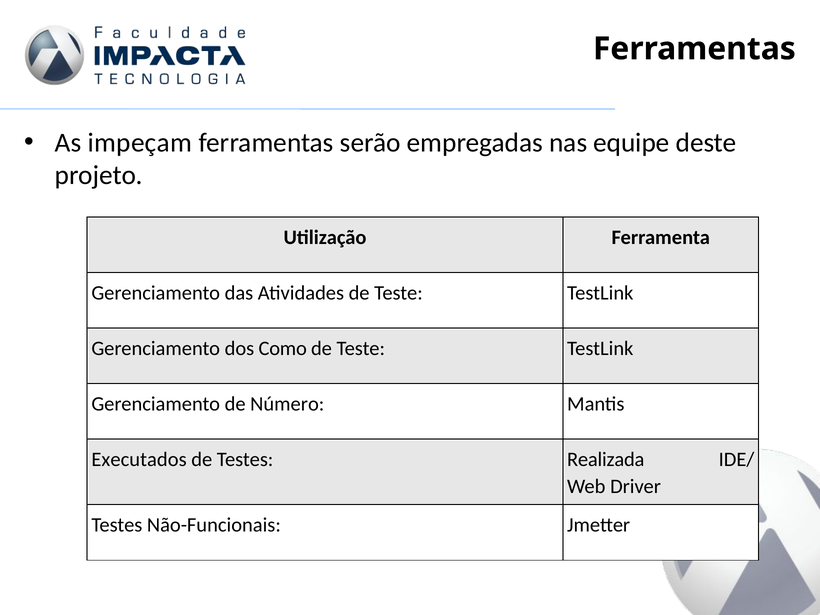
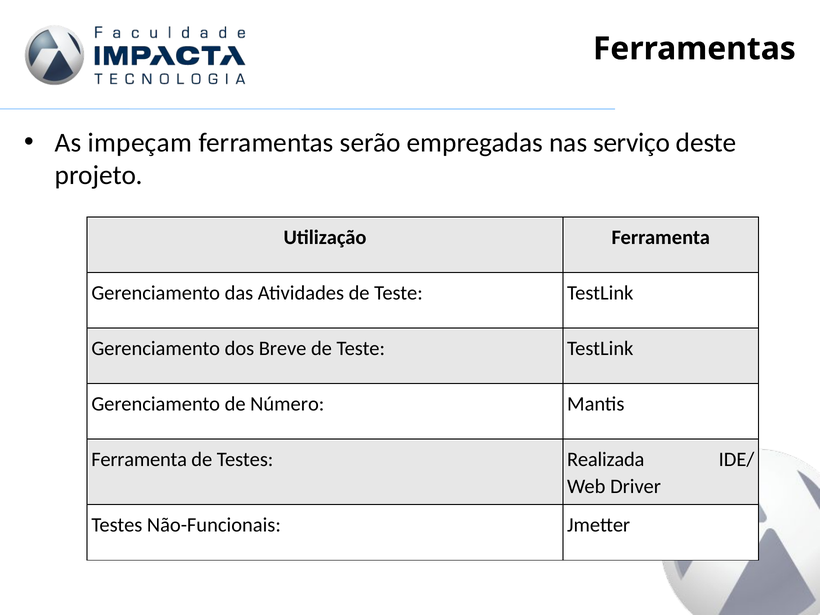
equipe: equipe -> serviço (632, 143)
Como: Como -> Breve (283, 349)
Executados: Executados -> Ferramenta (139, 460)
